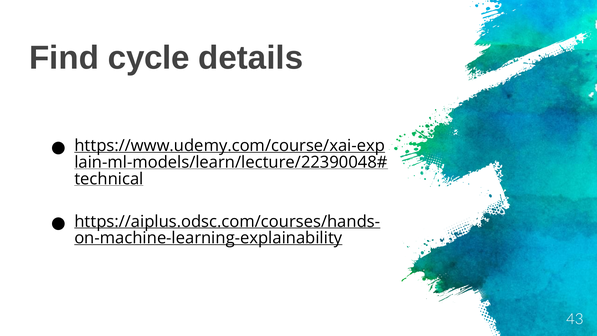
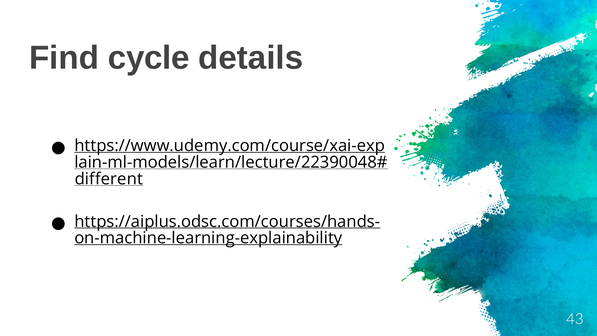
technical: technical -> different (109, 179)
